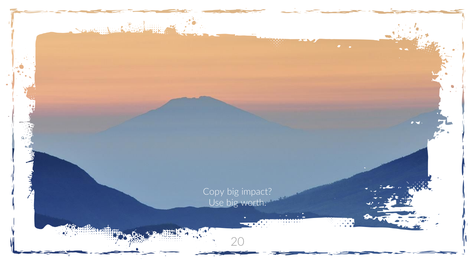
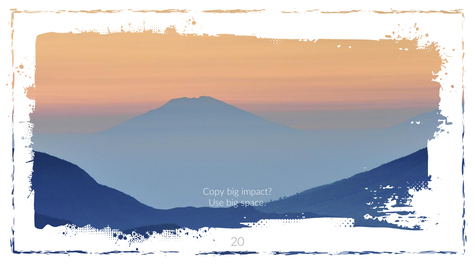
worth: worth -> space (253, 203)
